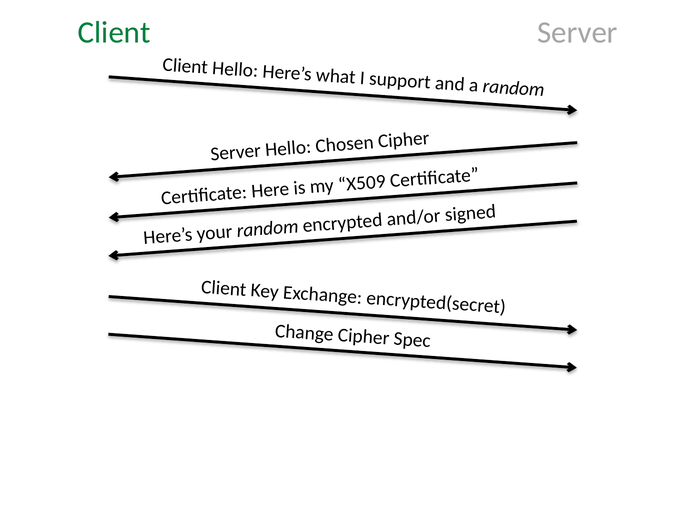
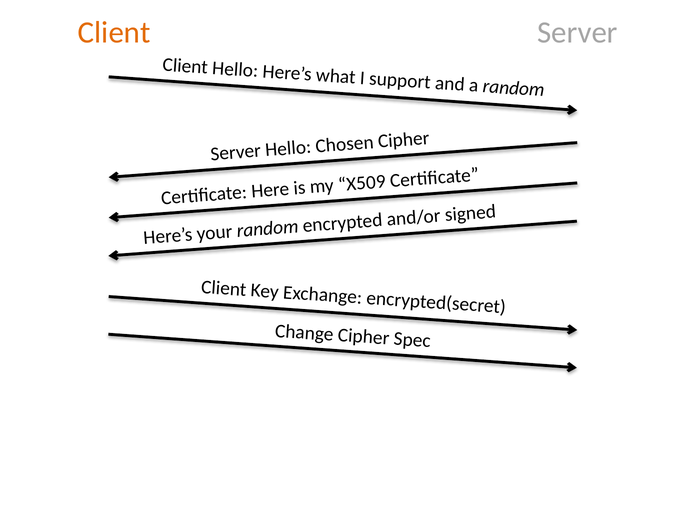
Client colour: green -> orange (114, 33)
